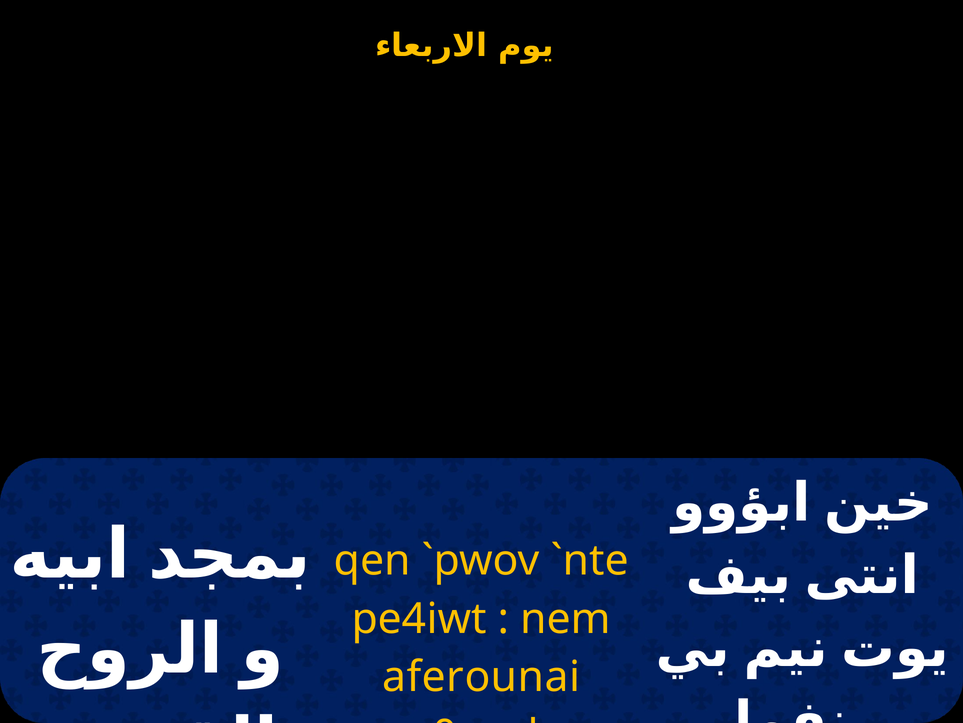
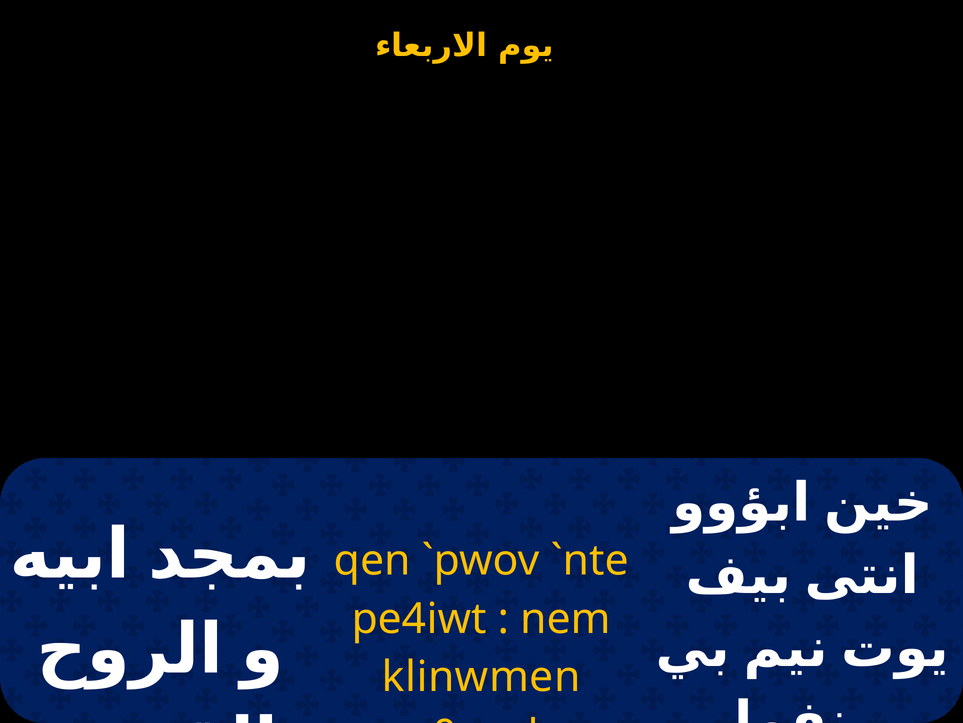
aferounai: aferounai -> klinwmen (481, 677)
